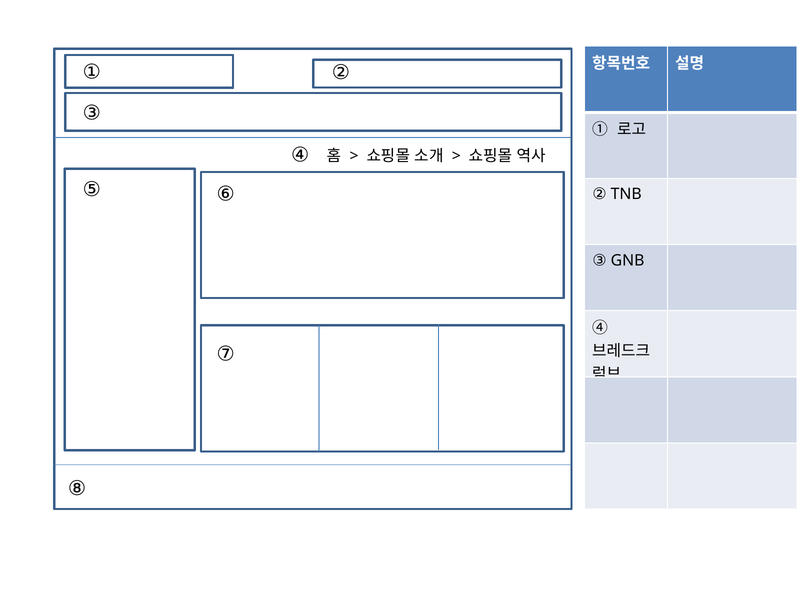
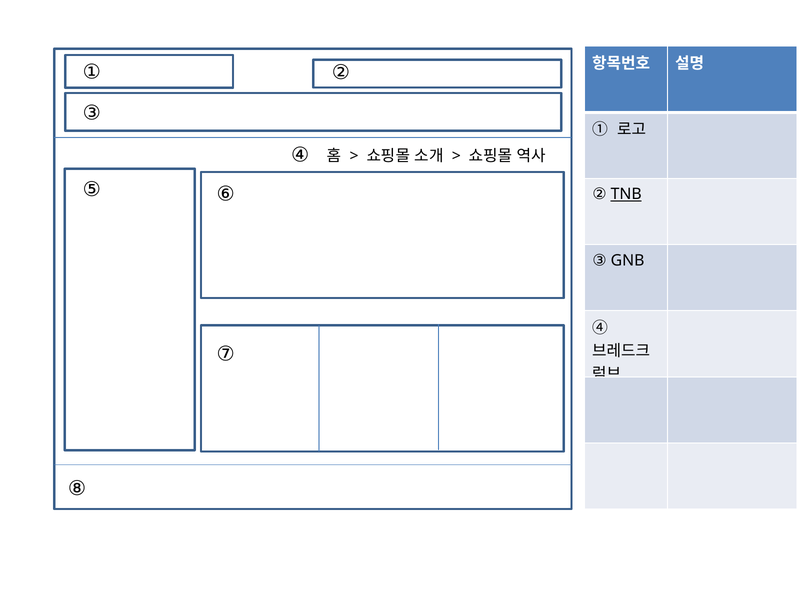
TNB underline: none -> present (626, 194)
